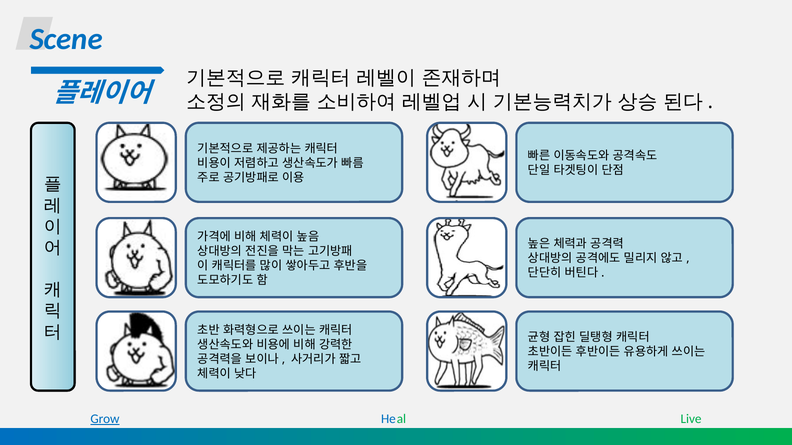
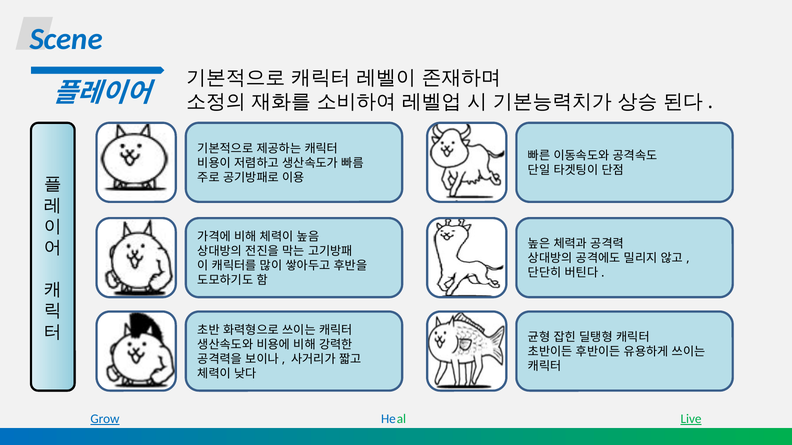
Live underline: none -> present (691, 419)
